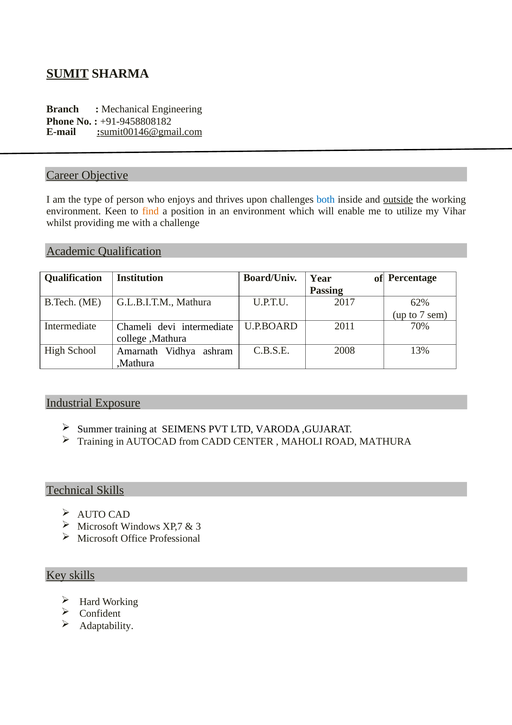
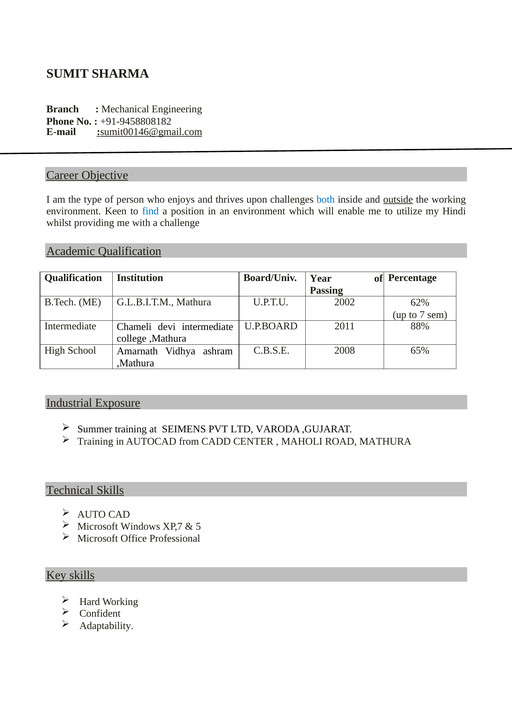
SUMIT underline: present -> none (67, 74)
find colour: orange -> blue (150, 211)
Vihar: Vihar -> Hindi (454, 211)
2017: 2017 -> 2002 (345, 302)
70%: 70% -> 88% (420, 326)
13%: 13% -> 65% (420, 350)
3: 3 -> 5 (198, 526)
